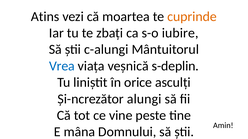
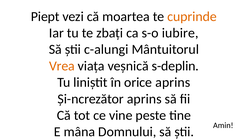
Atins: Atins -> Piept (45, 17)
Vrea colour: blue -> orange (62, 66)
orice asculți: asculți -> aprins (173, 83)
Și-ncrezător alungi: alungi -> aprins (144, 99)
